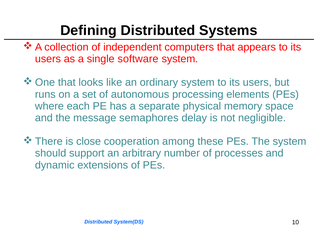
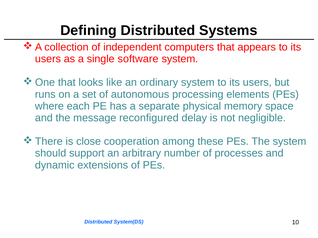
semaphores: semaphores -> reconfigured (149, 118)
